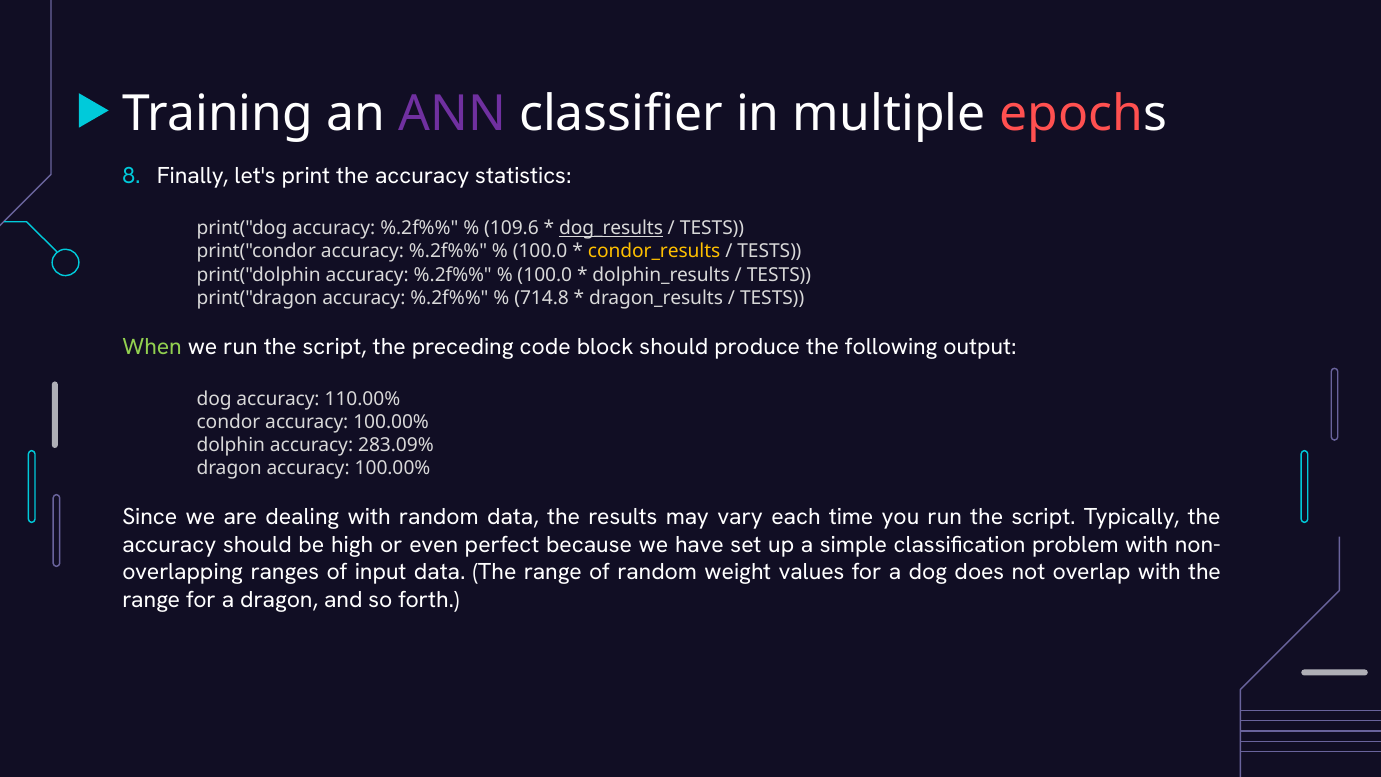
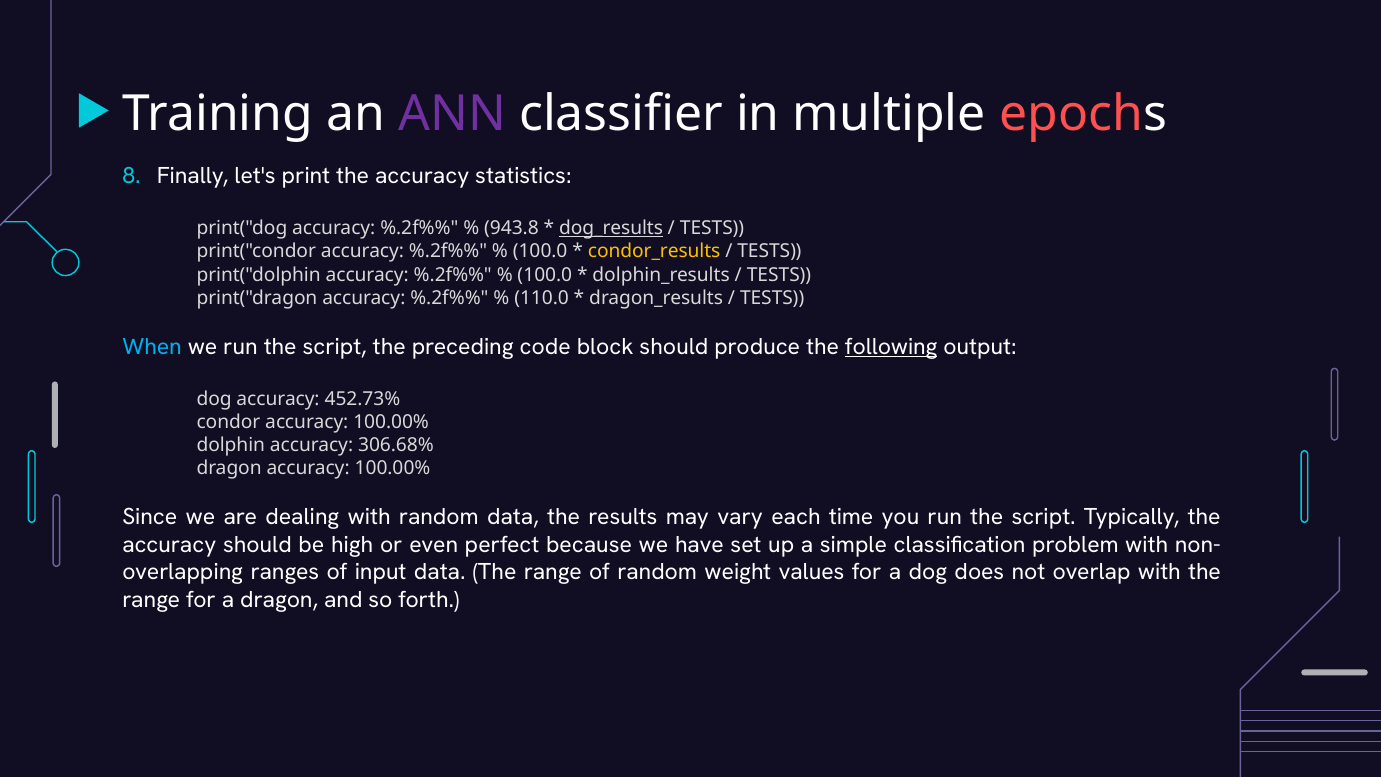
109.6: 109.6 -> 943.8 (511, 229)
714.8: 714.8 -> 110.0 (542, 298)
When colour: light green -> light blue (152, 346)
following underline: none -> present (891, 346)
110.00%: 110.00% -> 452.73% (362, 399)
283.09%: 283.09% -> 306.68% (396, 445)
